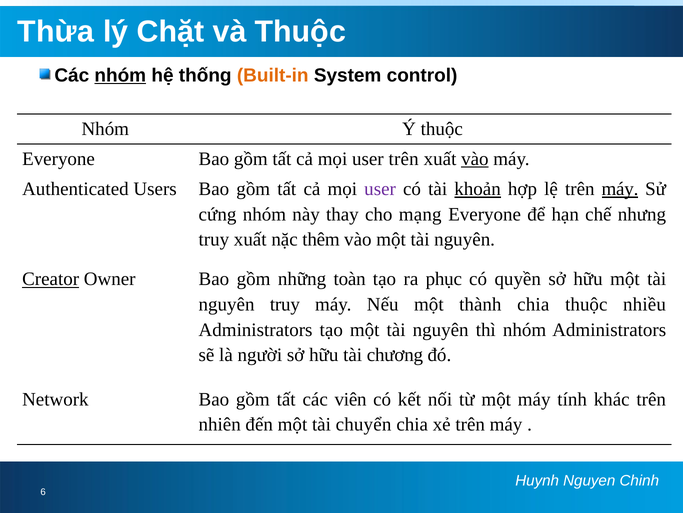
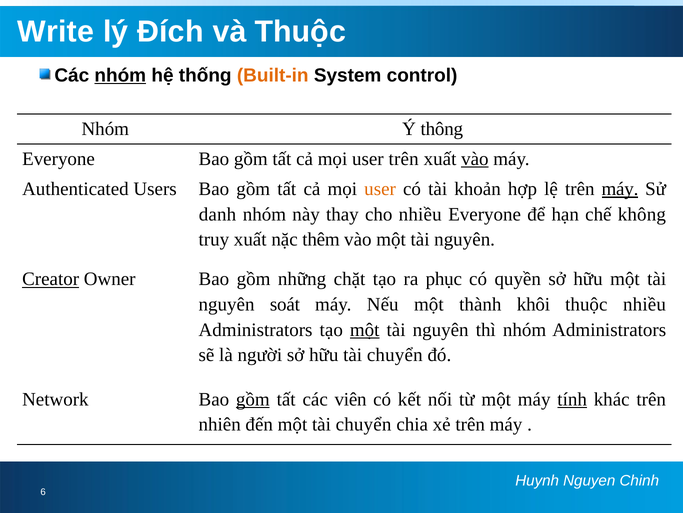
Thừa: Thừa -> Write (56, 32)
Chặt: Chặt -> Đích (170, 32)
Ý thuộc: thuộc -> thông (442, 129)
user colour: purple -> orange (380, 189)
khoản underline: present -> none (478, 189)
cứng: cứng -> danh (217, 214)
cho mạng: mạng -> nhiều (420, 214)
nhưng: nhưng -> không (642, 214)
toàn: toàn -> chặt (350, 279)
nguyên truy: truy -> soát (285, 304)
thành chia: chia -> khôi (533, 304)
một underline: none -> present (365, 329)
hữu tài chương: chương -> chuyển (395, 355)
gồm underline: none -> present (253, 399)
tính underline: none -> present (572, 399)
